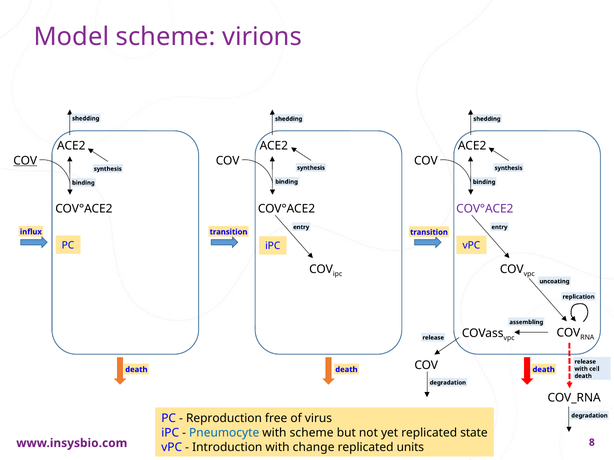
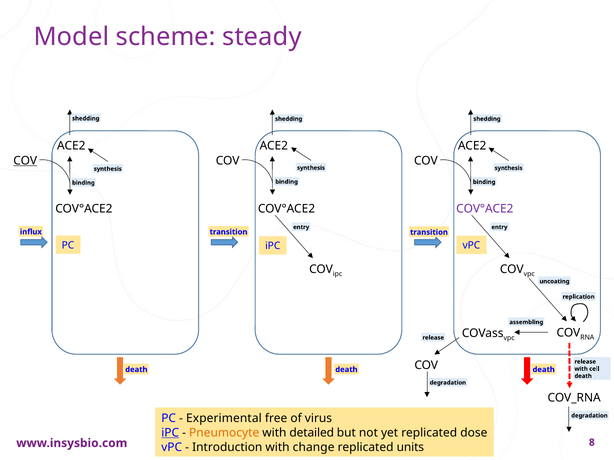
virions: virions -> steady (262, 37)
Reproduction: Reproduction -> Experimental (224, 419)
iPC underline: none -> present (170, 433)
Pneumocyte colour: blue -> orange (224, 433)
with scheme: scheme -> detailed (312, 433)
state: state -> dose (474, 433)
